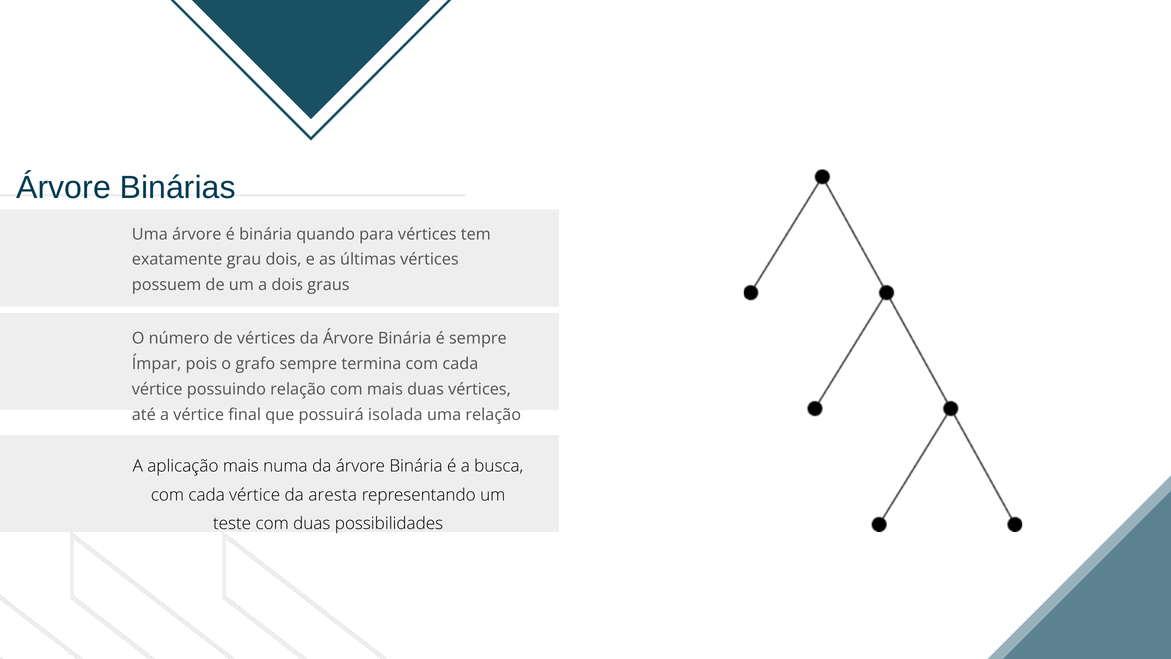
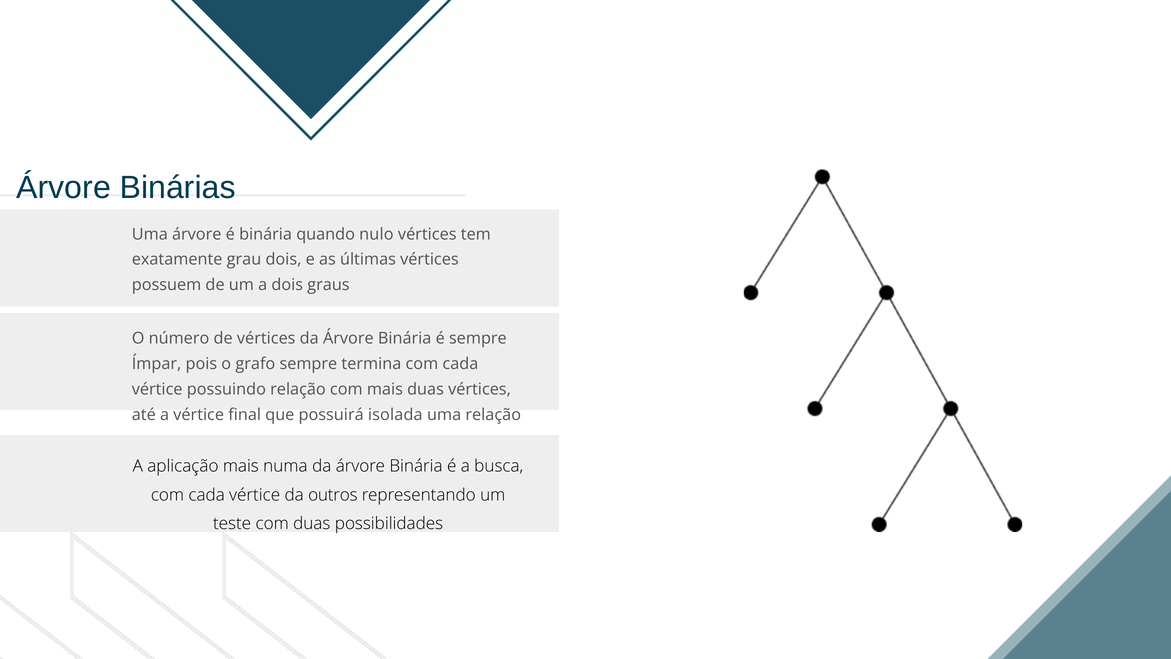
para: para -> nulo (376, 234)
aresta: aresta -> outros (333, 495)
